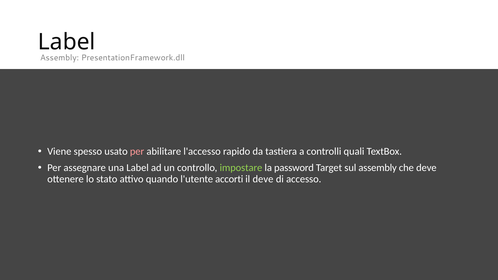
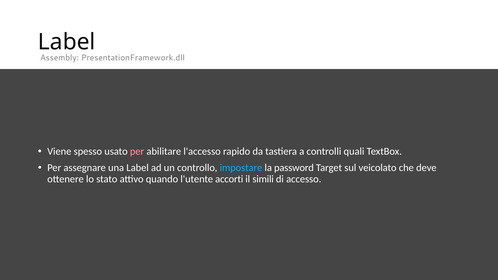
impostare colour: light green -> light blue (241, 168)
sul assembly: assembly -> veicolato (378, 168)
il deve: deve -> simili (263, 179)
